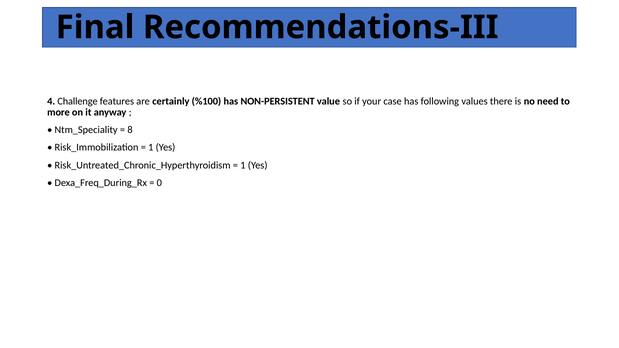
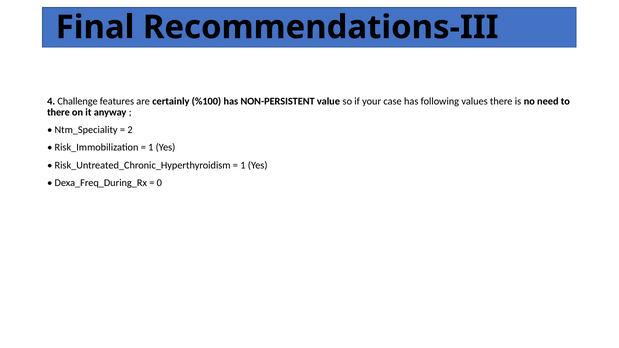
more: more -> there (58, 113)
8: 8 -> 2 (130, 130)
